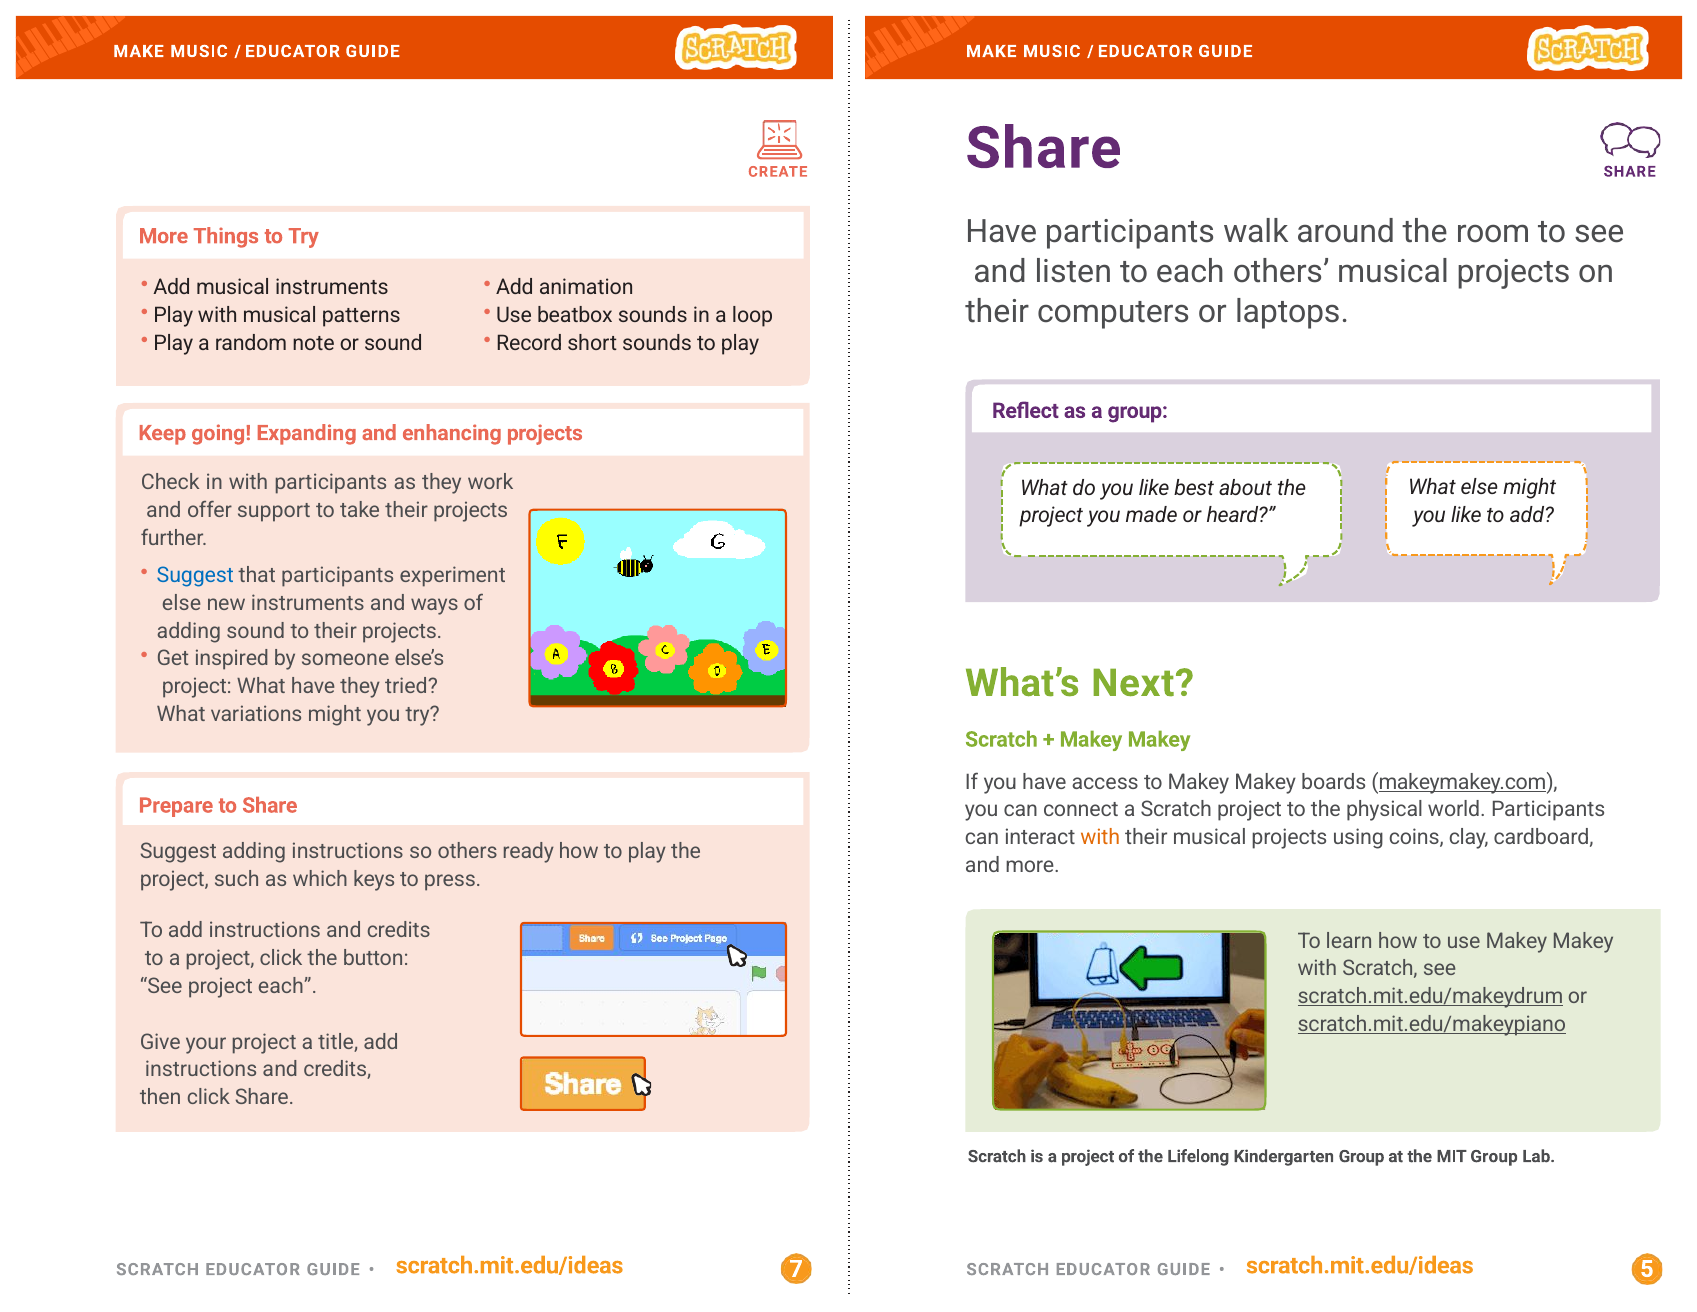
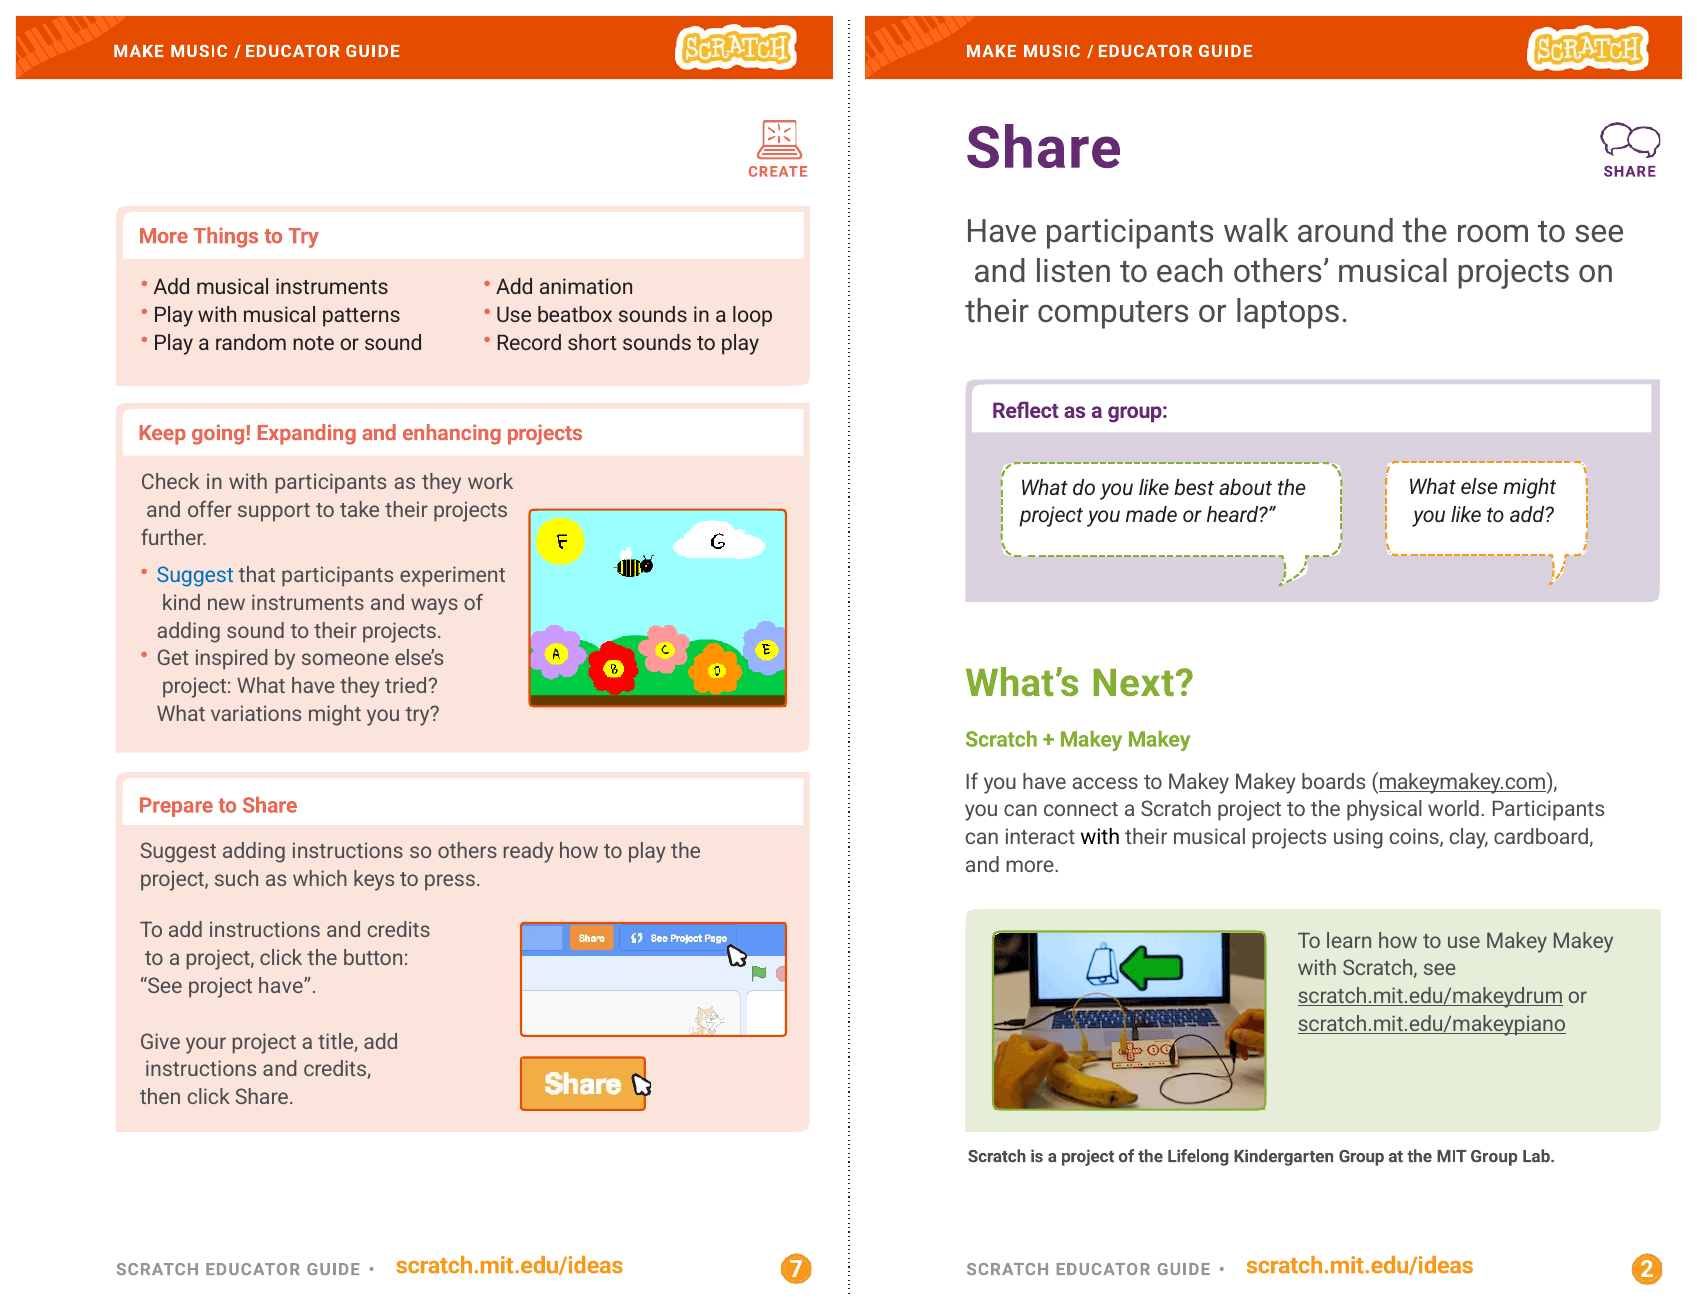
else: else -> kind (182, 603)
with colour: orange -> black (1100, 837)
project each: each -> have (288, 986)
5: 5 -> 2 (1647, 1268)
